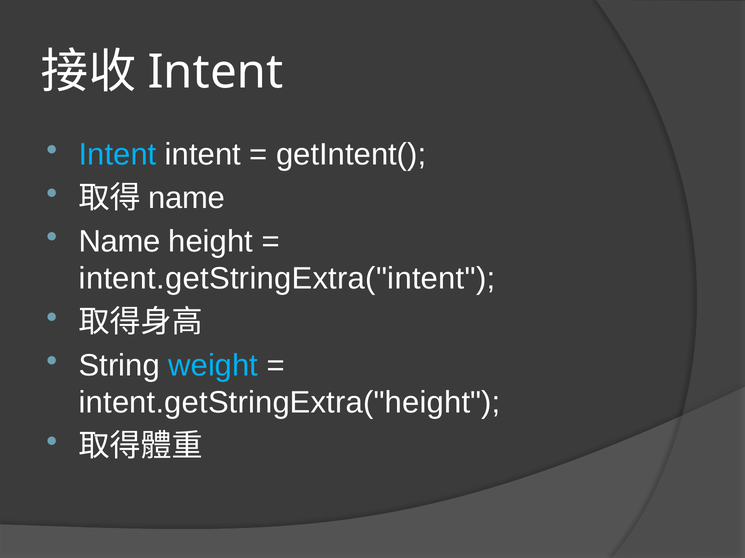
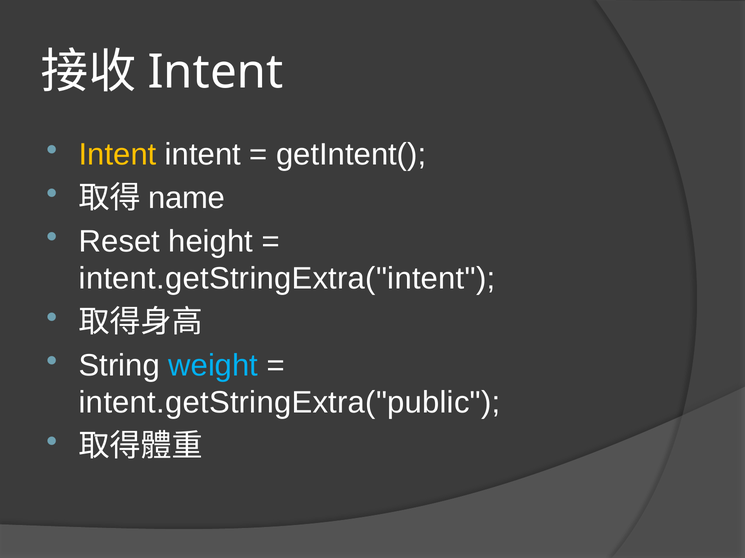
Intent colour: light blue -> yellow (118, 155)
Name: Name -> Reset (119, 242)
intent.getStringExtra("height: intent.getStringExtra("height -> intent.getStringExtra("public (290, 403)
